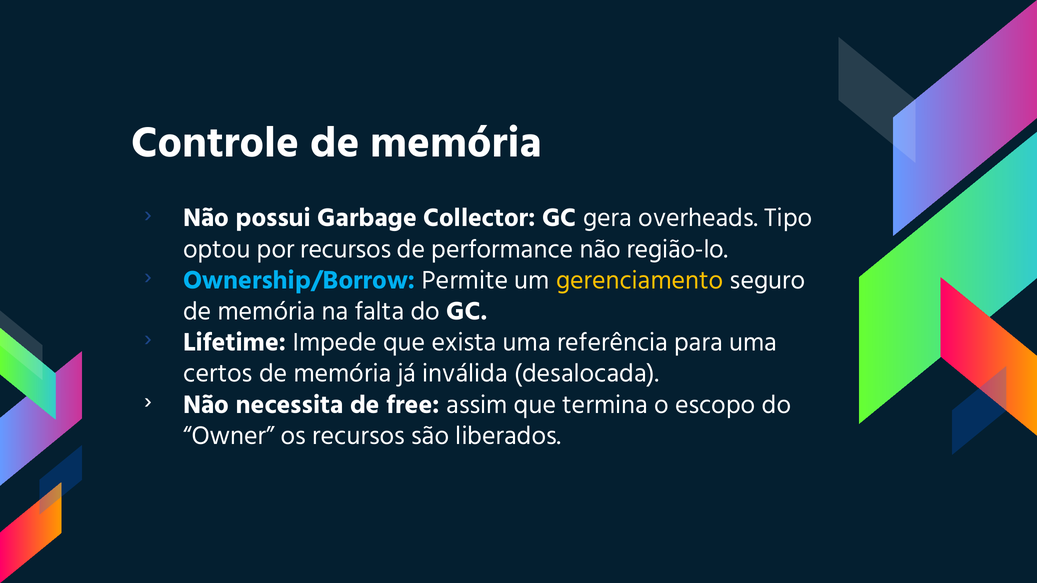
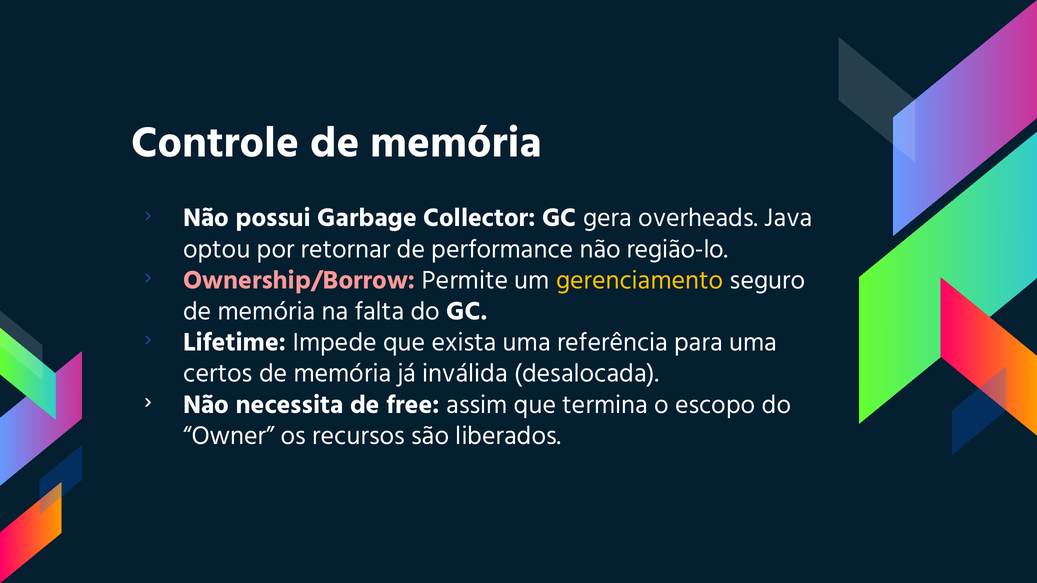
Tipo: Tipo -> Java (788, 218)
por recursos: recursos -> retornar (346, 249)
Ownership/Borrow colour: light blue -> pink (299, 280)
